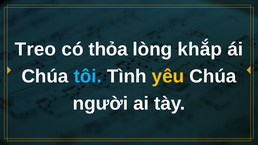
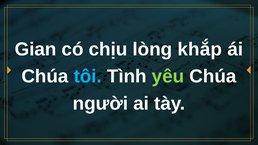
Treo: Treo -> Gian (35, 49)
thỏa: thỏa -> chịu (108, 49)
yêu colour: yellow -> light green (168, 76)
